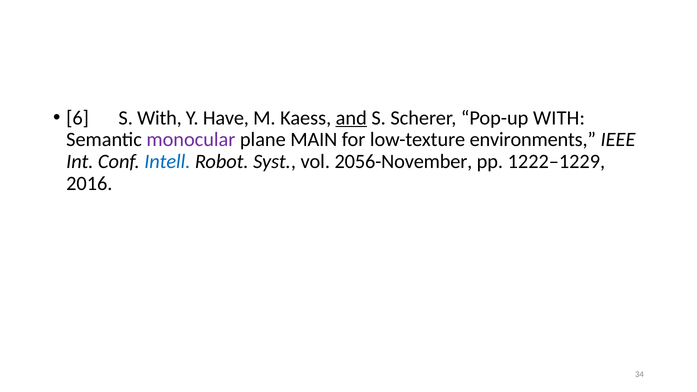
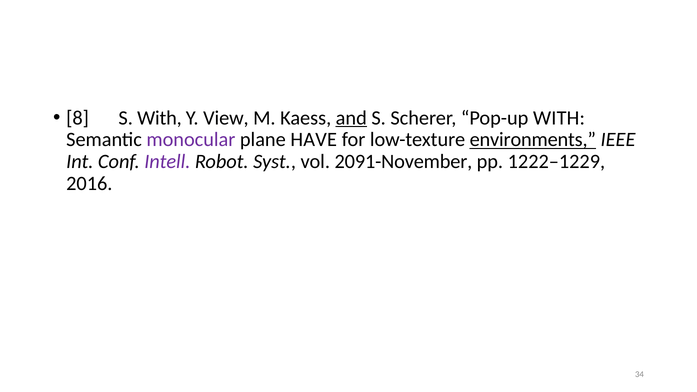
6: 6 -> 8 (78, 118)
Have: Have -> View (226, 118)
MAIN: MAIN -> HAVE (314, 140)
environments underline: none -> present (533, 140)
Intell colour: blue -> purple (167, 162)
2056-November: 2056-November -> 2091-November (403, 162)
